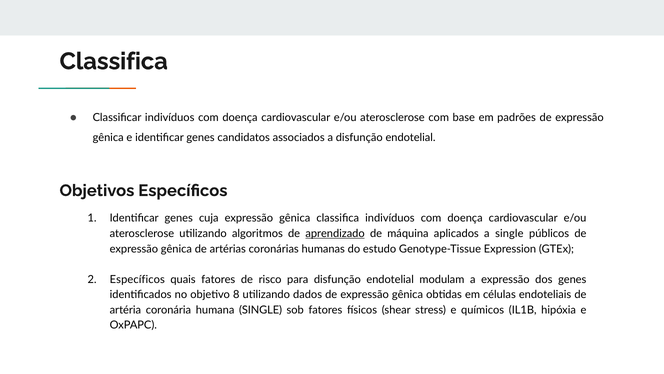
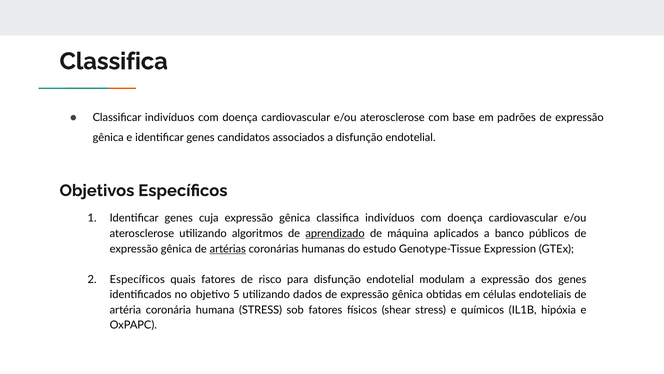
a single: single -> banco (509, 233)
artérias underline: none -> present (228, 249)
8: 8 -> 5 (236, 294)
humana SINGLE: SINGLE -> STRESS (261, 310)
